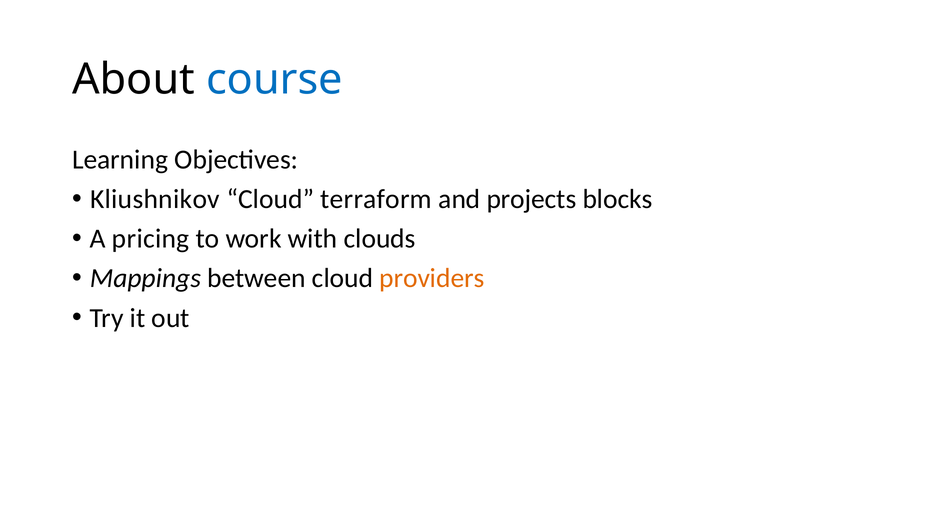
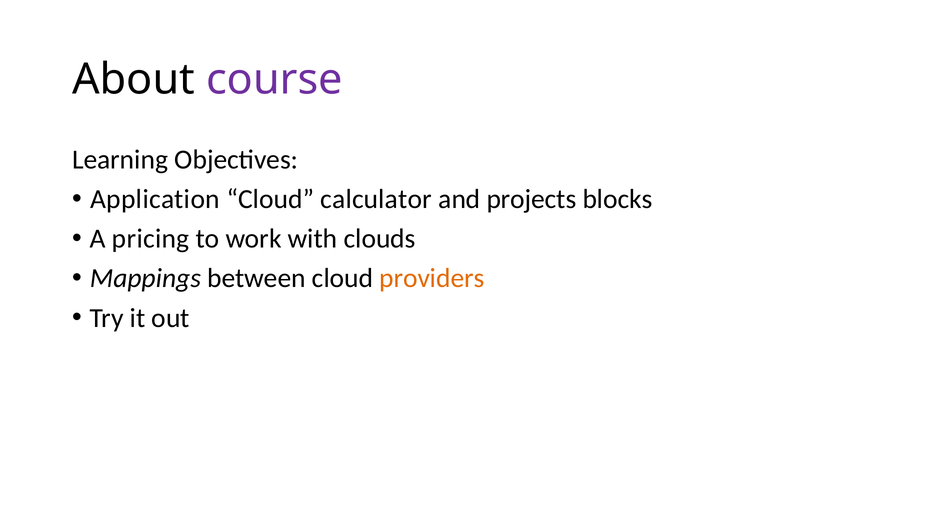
course colour: blue -> purple (274, 79)
Kliushnikov: Kliushnikov -> Application (155, 199)
terraform: terraform -> calculator (376, 199)
